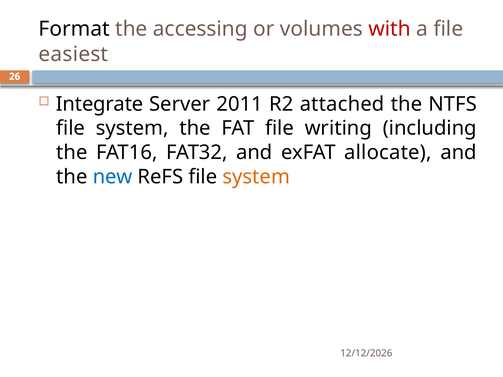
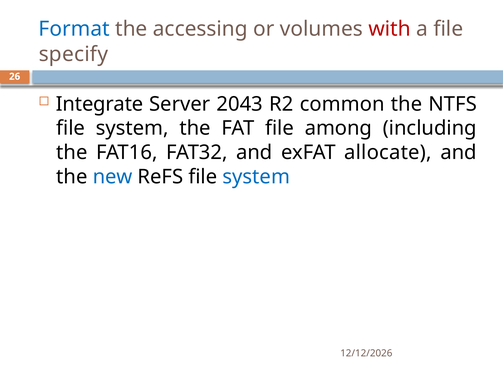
Format colour: black -> blue (74, 29)
easiest: easiest -> specify (73, 54)
2011: 2011 -> 2043 (240, 104)
attached: attached -> common (342, 104)
writing: writing -> among (338, 128)
system colour: orange -> blue (256, 177)
